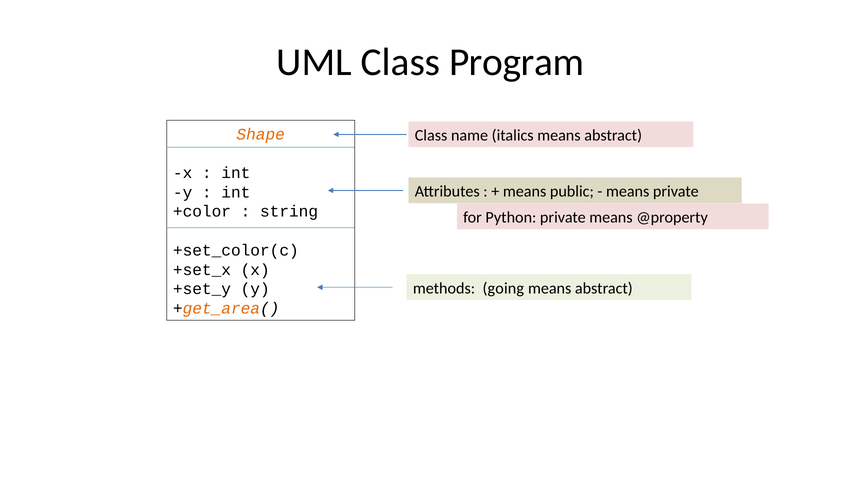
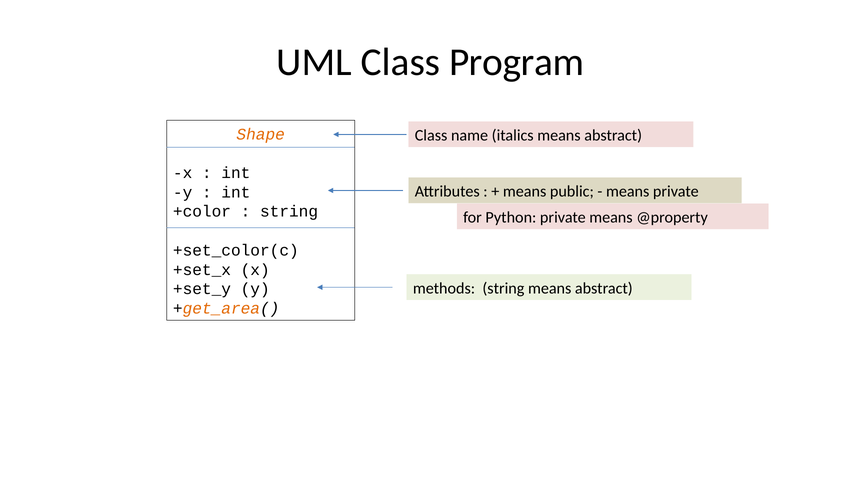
methods going: going -> string (503, 288)
